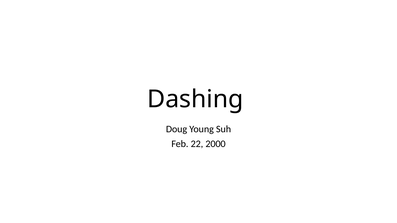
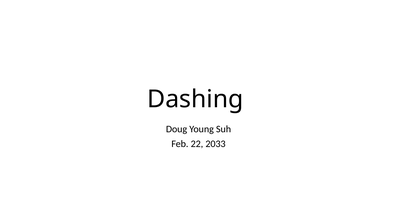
2000: 2000 -> 2033 (216, 144)
